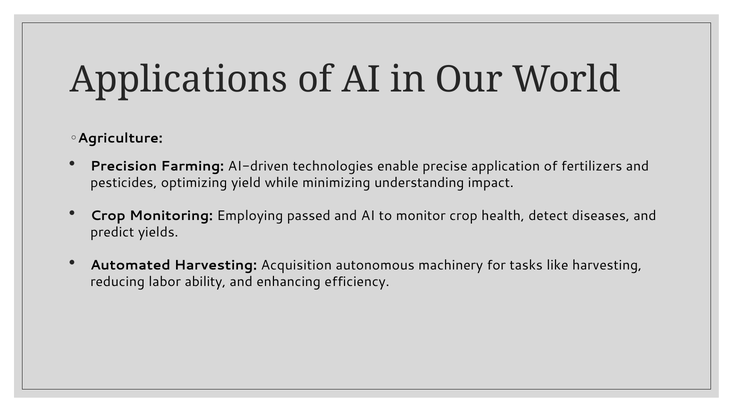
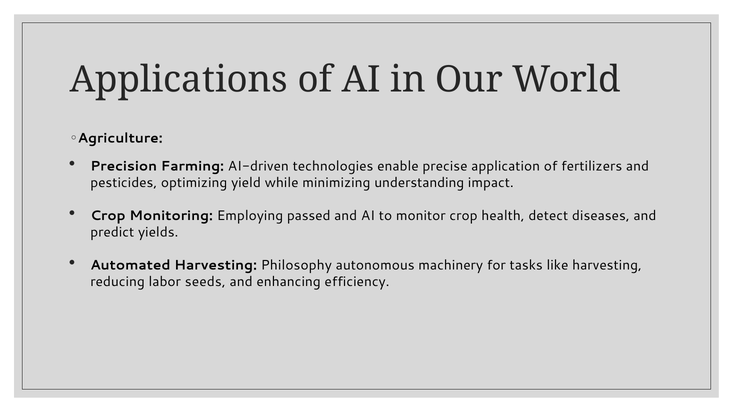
Acquisition: Acquisition -> Philosophy (296, 265)
ability: ability -> seeds (205, 282)
